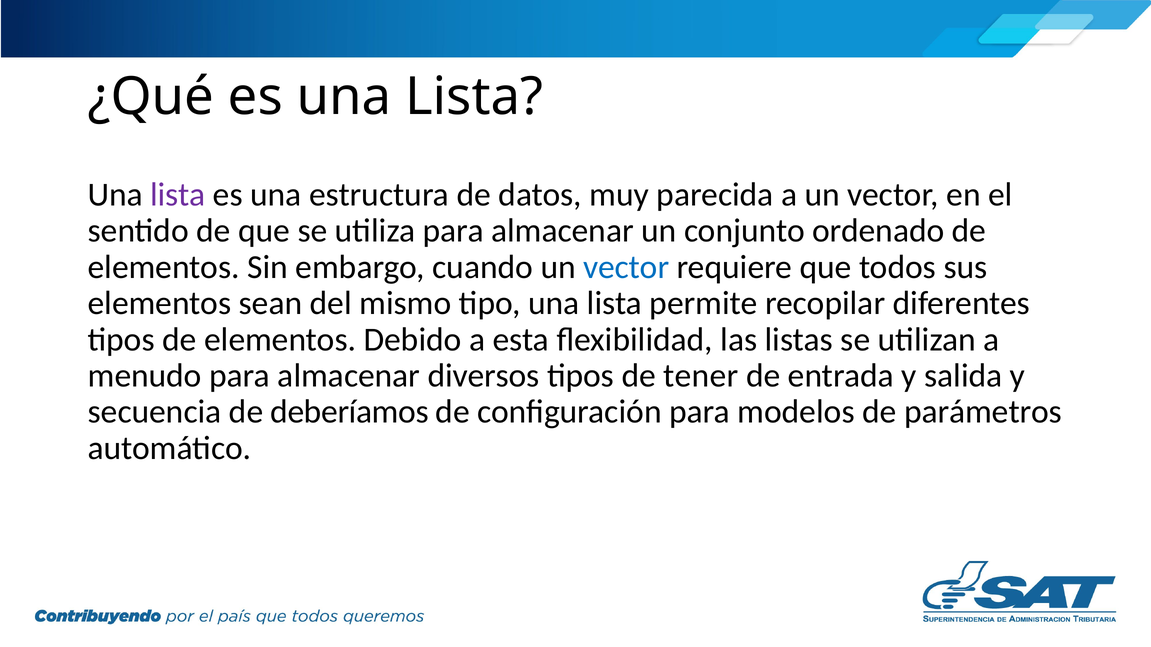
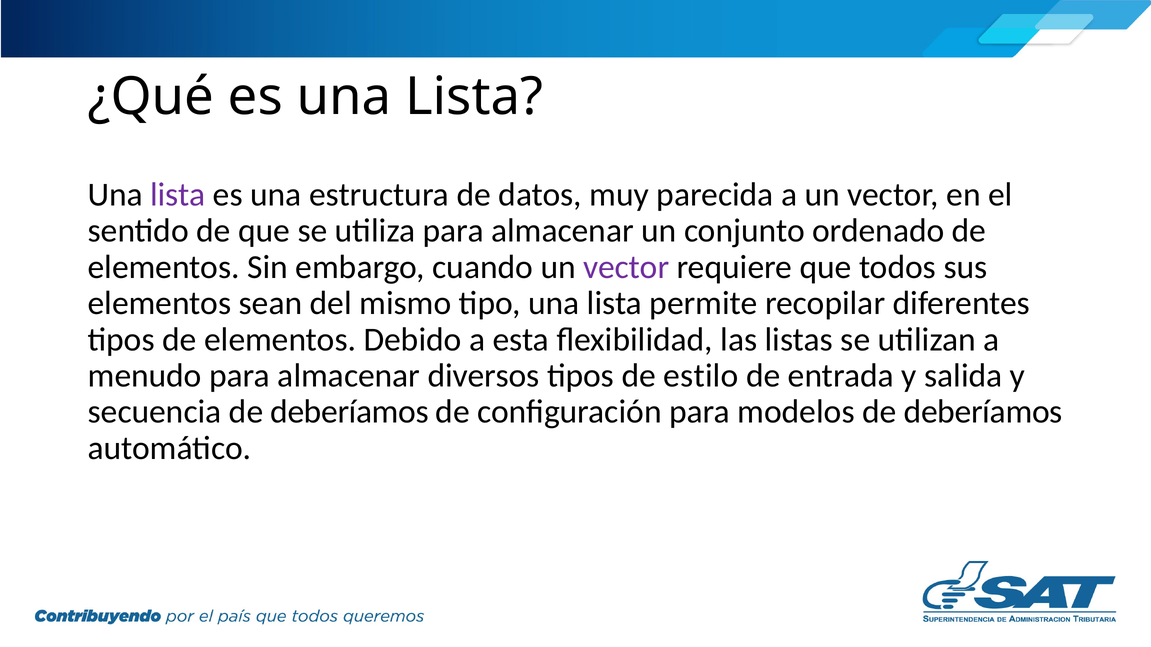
vector colour: blue -> purple (626, 267)
tener: tener -> estilo (701, 376)
modelos de parámetros: parámetros -> deberíamos (983, 412)
